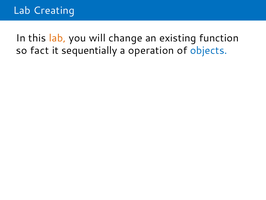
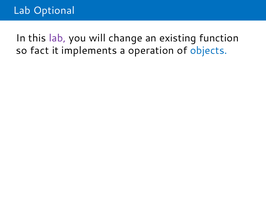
Creating: Creating -> Optional (54, 11)
lab colour: orange -> purple (57, 38)
sequentially: sequentially -> implements (89, 50)
